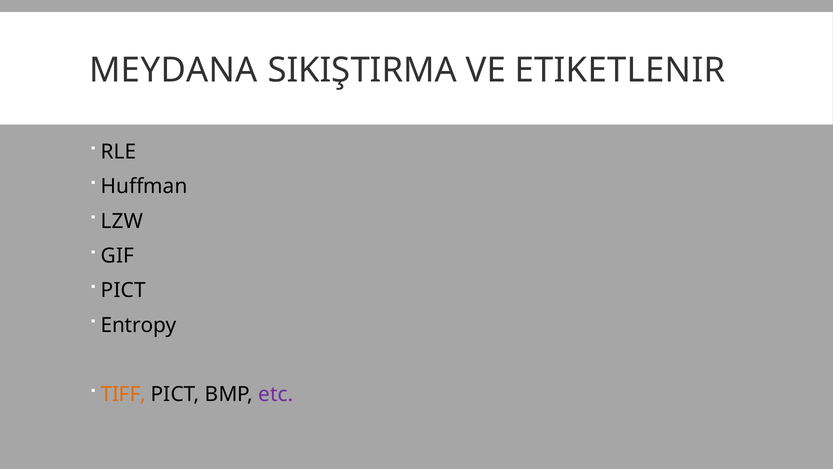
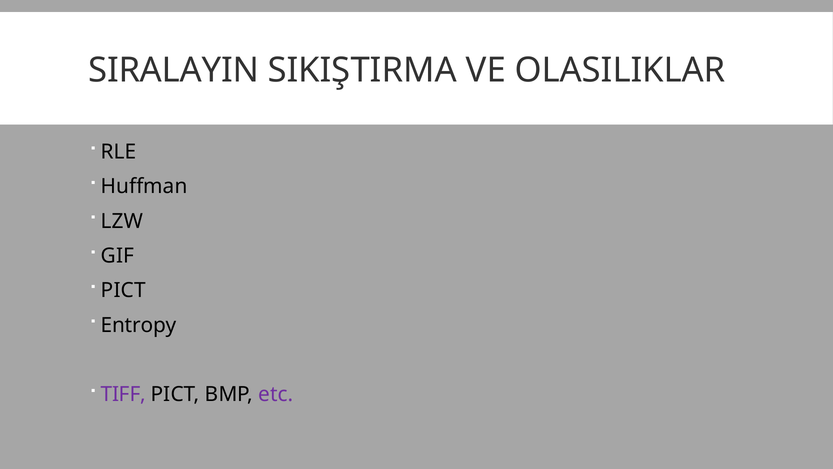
MEYDANA: MEYDANA -> SIRALAYIN (174, 70)
ETIKETLENIR: ETIKETLENIR -> OLASILIKLAR (620, 70)
TIFF colour: orange -> purple (123, 394)
